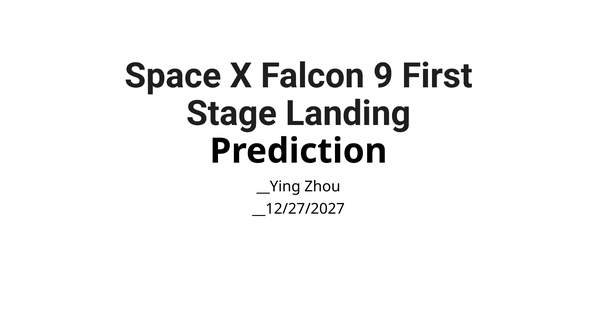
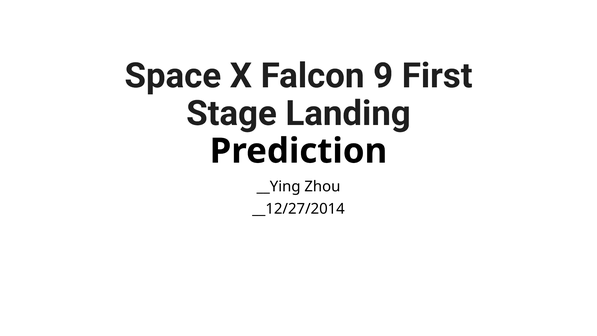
__12/27/2027: __12/27/2027 -> __12/27/2014 (298, 209)
